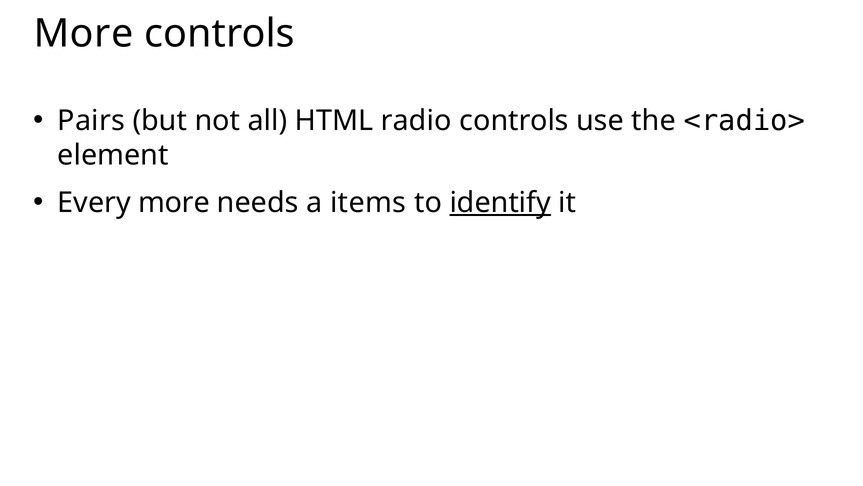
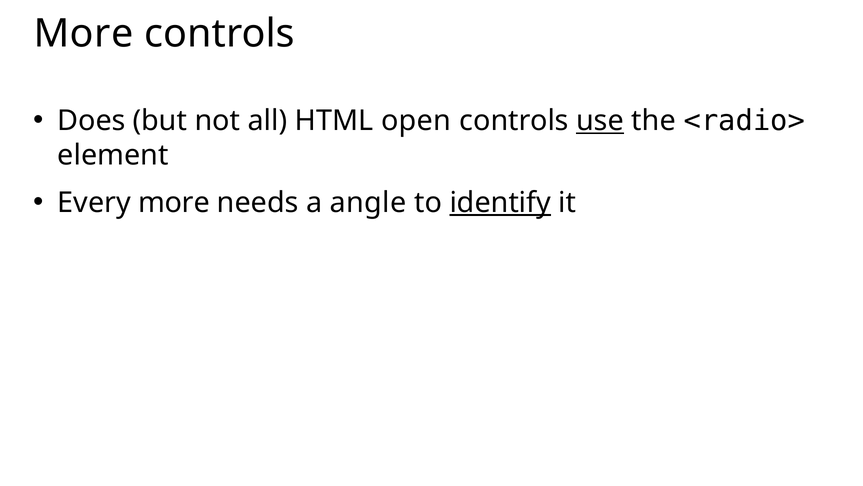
Pairs: Pairs -> Does (91, 121)
radio: radio -> open (416, 121)
use underline: none -> present (600, 121)
items: items -> angle (368, 202)
